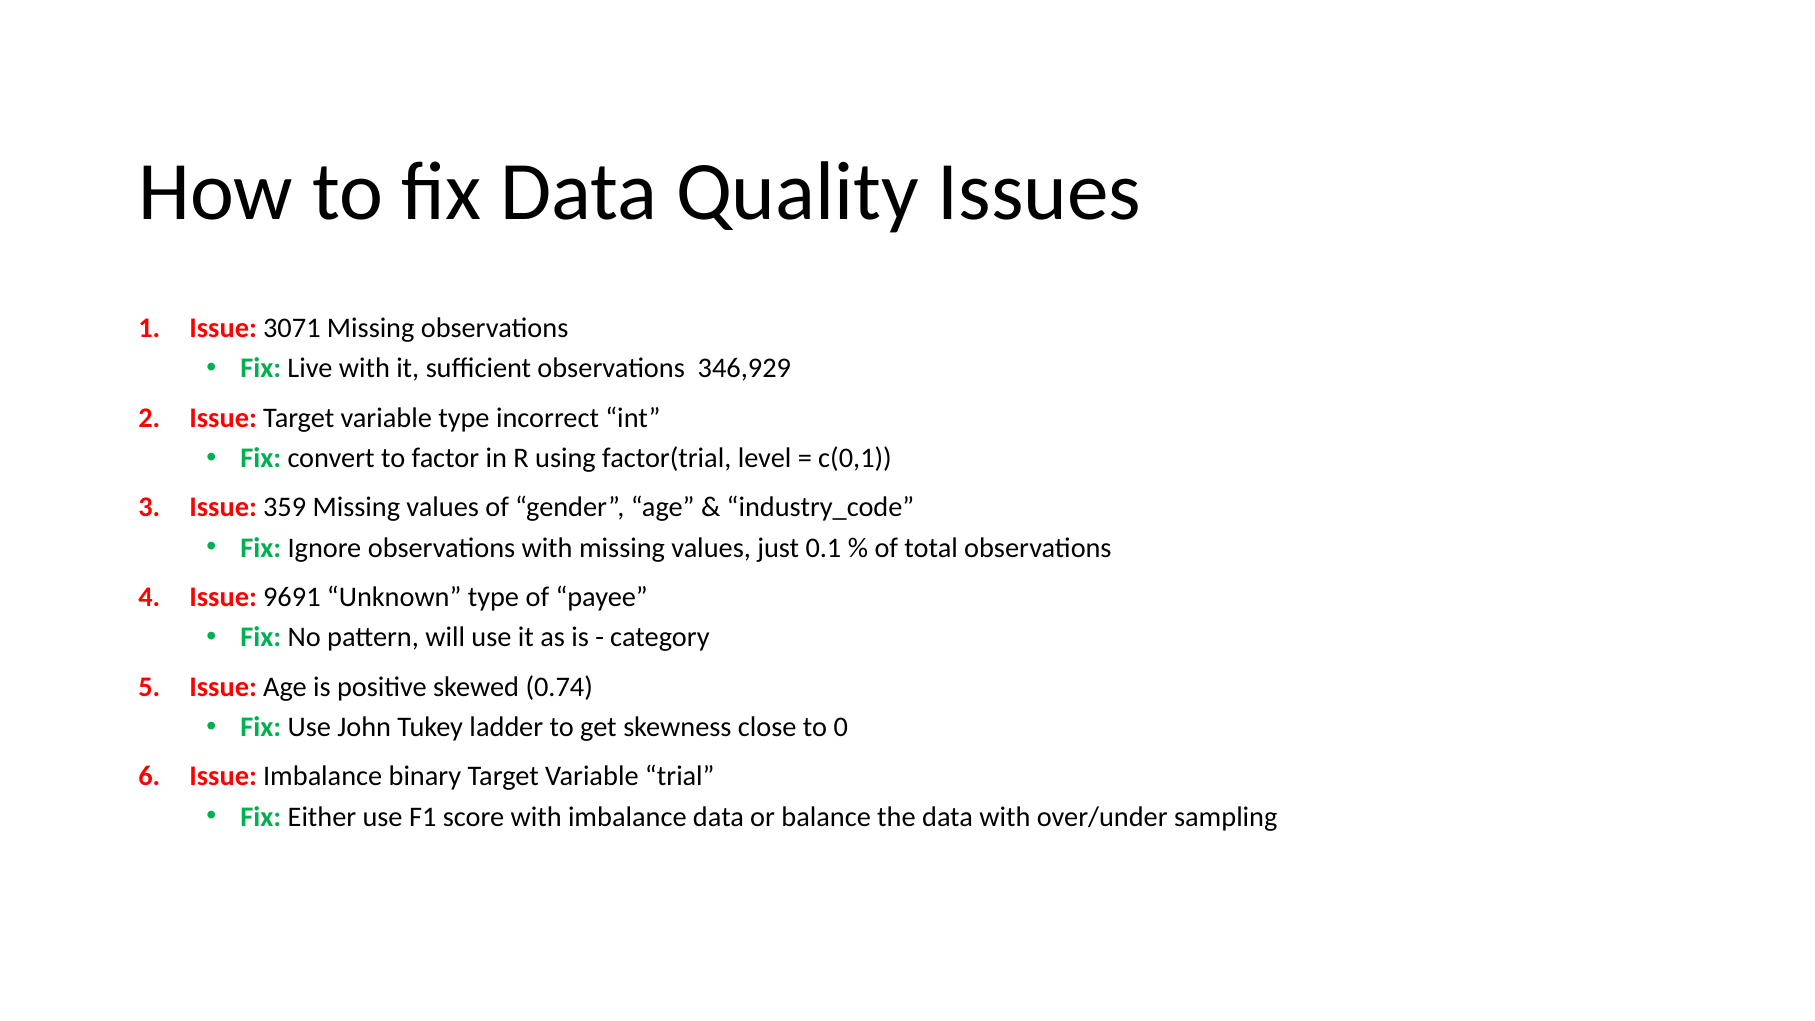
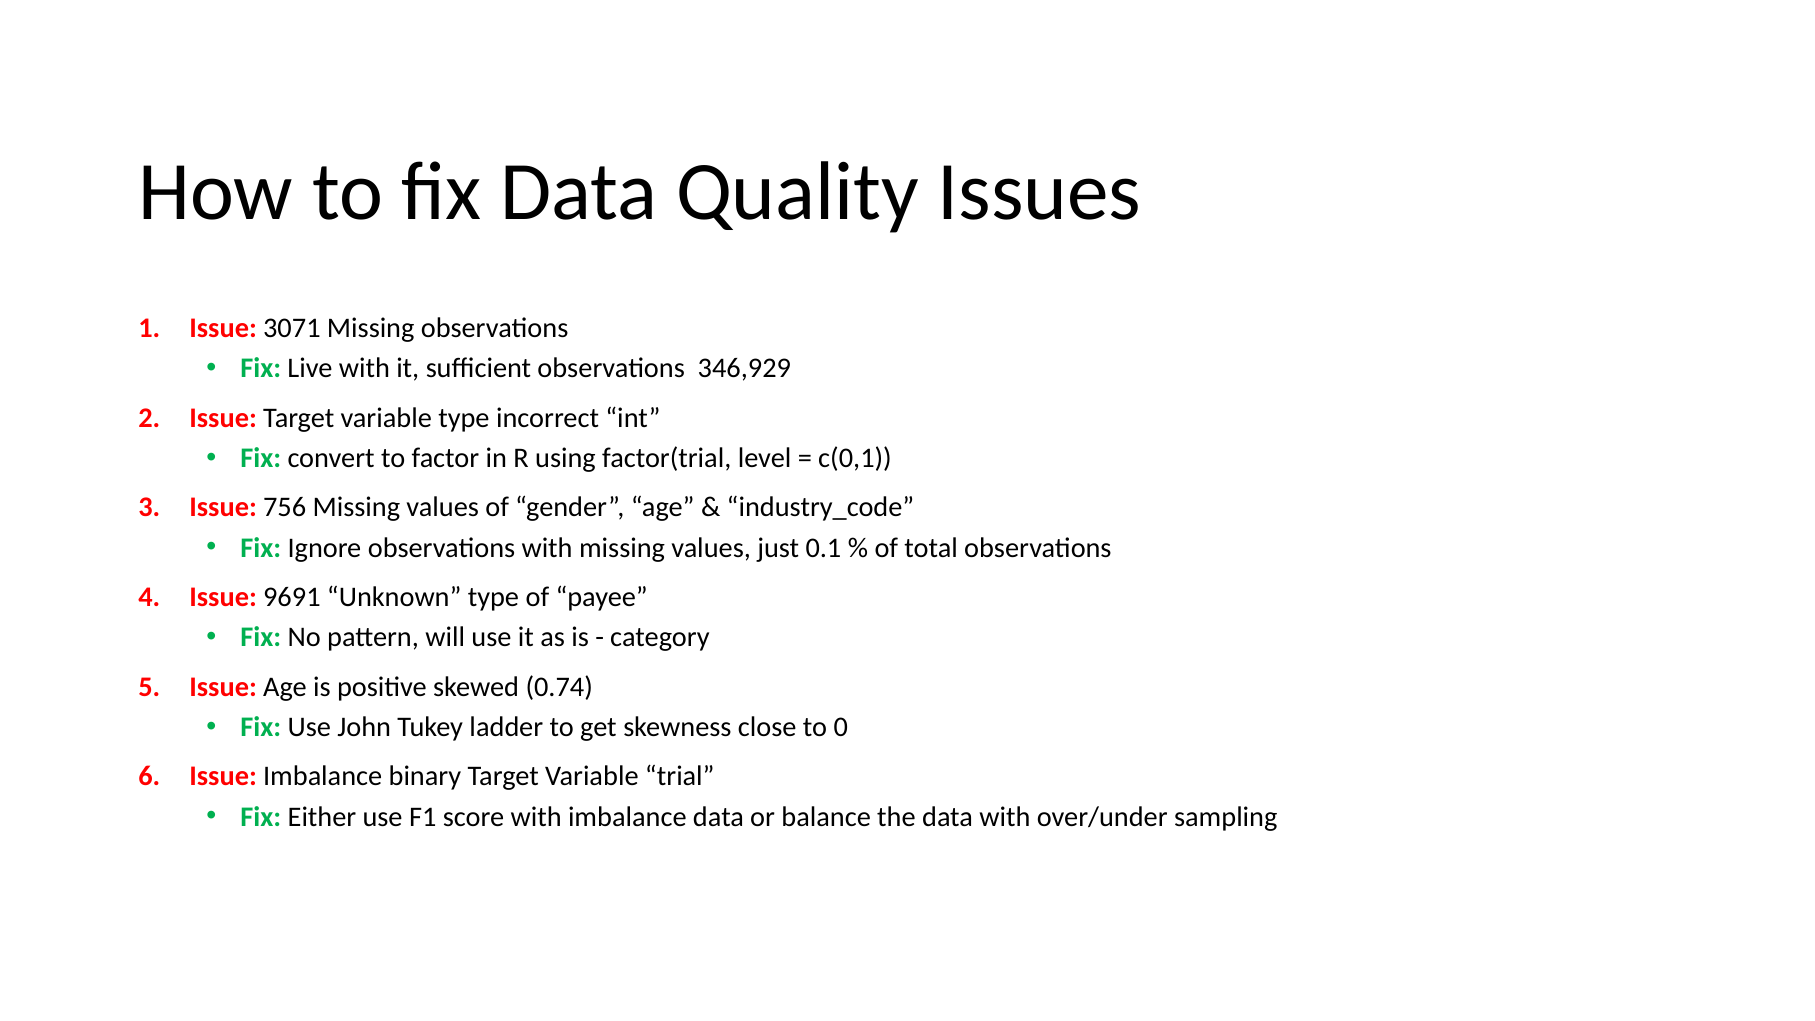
359: 359 -> 756 (285, 508)
